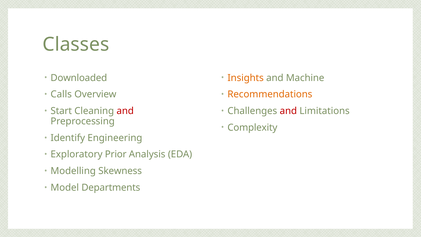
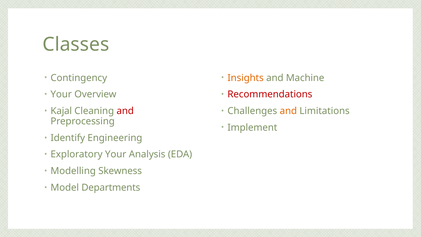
Downloaded: Downloaded -> Contingency (79, 78)
Calls: Calls -> Your (61, 94)
Recommendations colour: orange -> red (270, 94)
Start: Start -> Kajal (61, 111)
and colour: red -> orange (288, 111)
Complexity: Complexity -> Implement (252, 127)
Exploratory Prior: Prior -> Your (116, 154)
